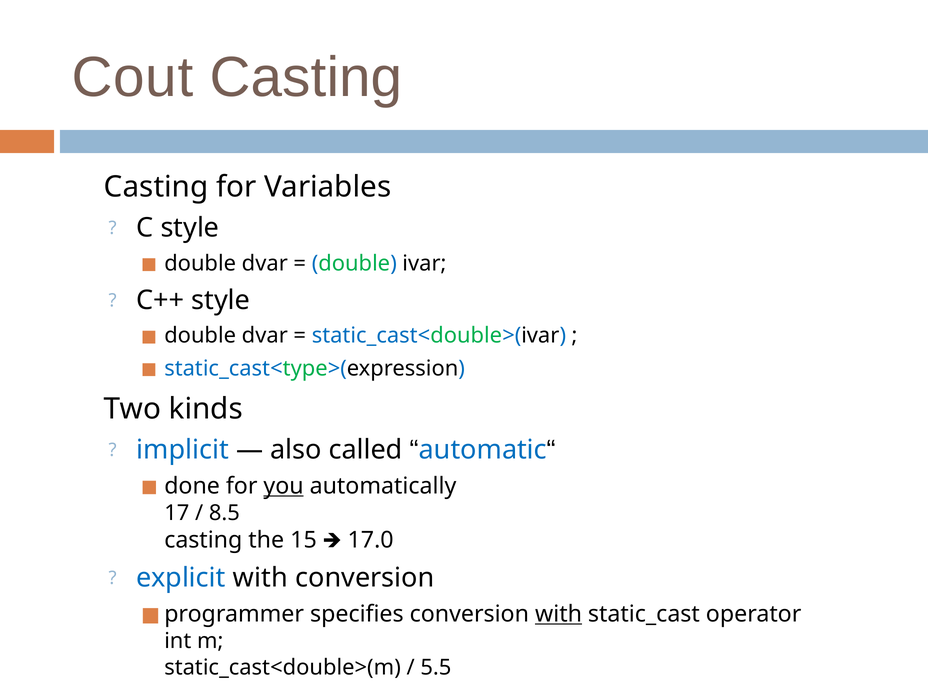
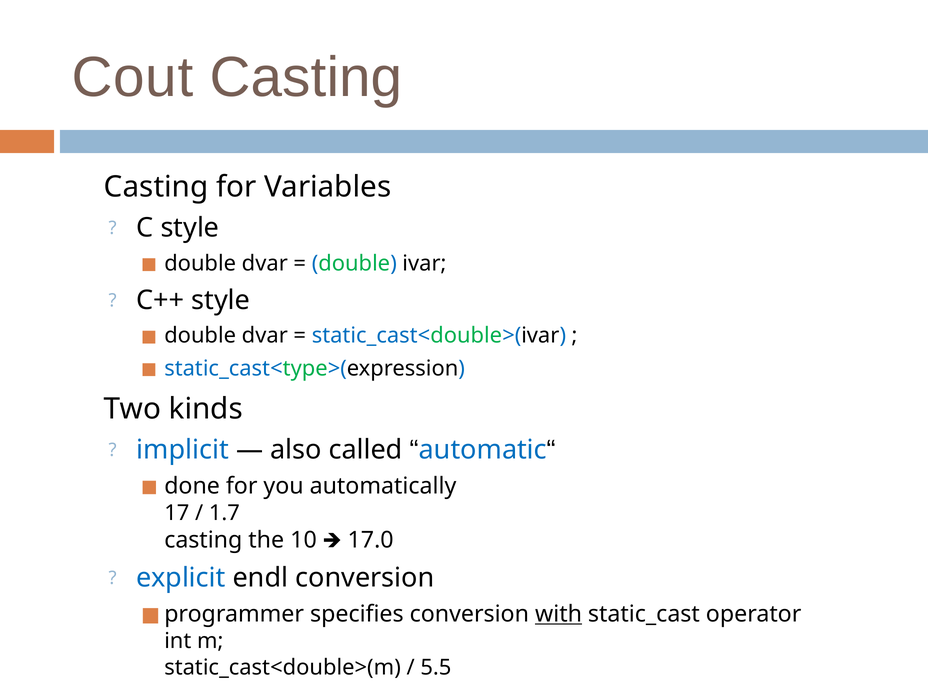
you underline: present -> none (284, 486)
8.5: 8.5 -> 1.7 (224, 513)
15: 15 -> 10 (304, 540)
explicit with: with -> endl (261, 578)
